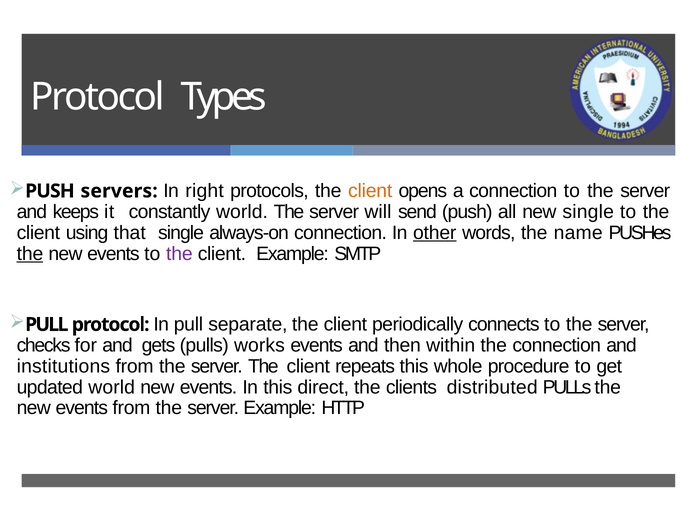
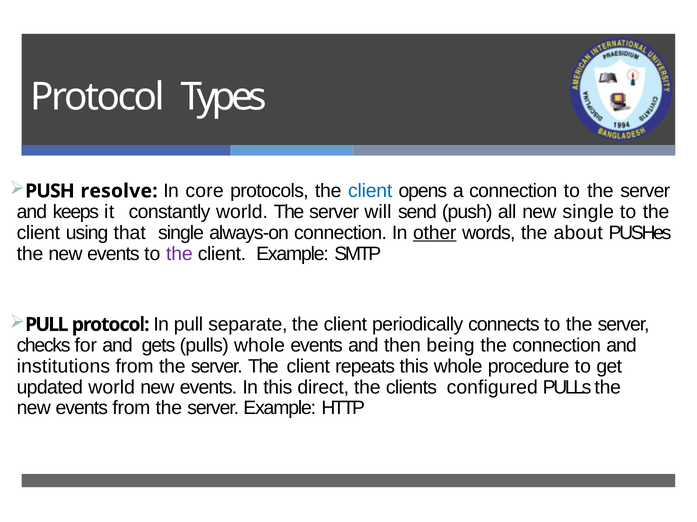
servers: servers -> resolve (119, 191)
right: right -> core (205, 191)
client colour: orange -> blue (370, 191)
name: name -> about (578, 233)
the underline: present -> none (30, 254)
pulls works: works -> whole (259, 346)
within: within -> being (451, 346)
distributed: distributed -> configured (492, 388)
